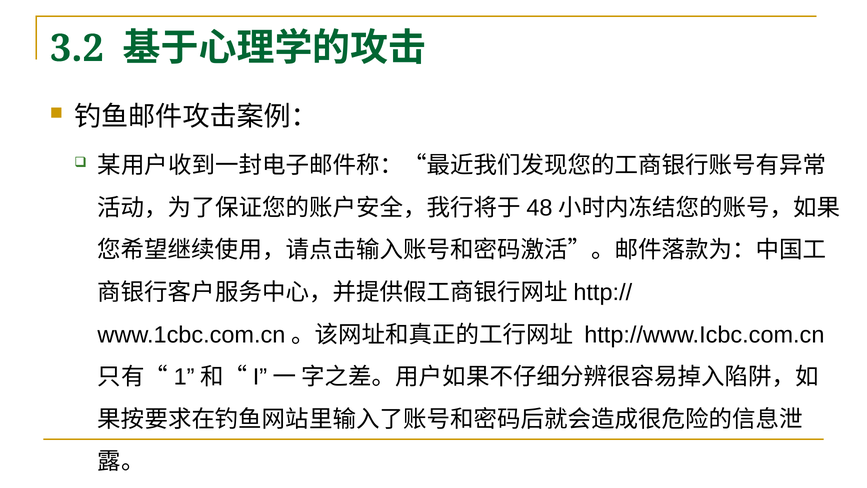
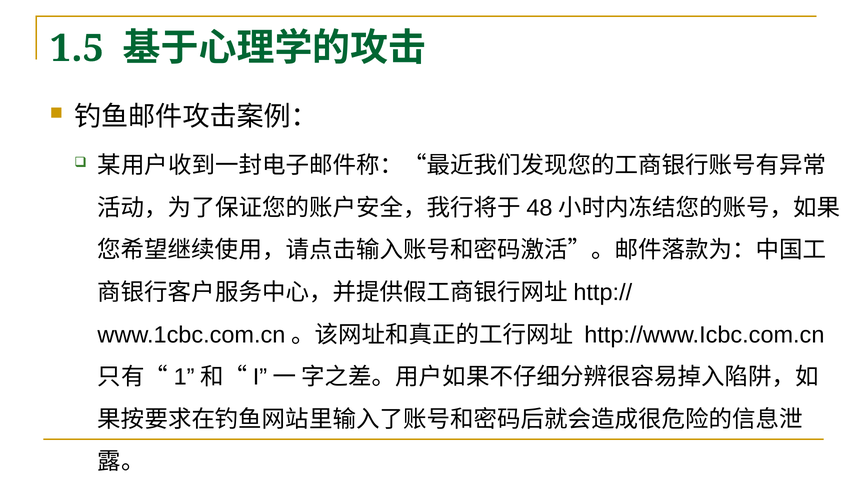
3.2: 3.2 -> 1.5 (77, 48)
